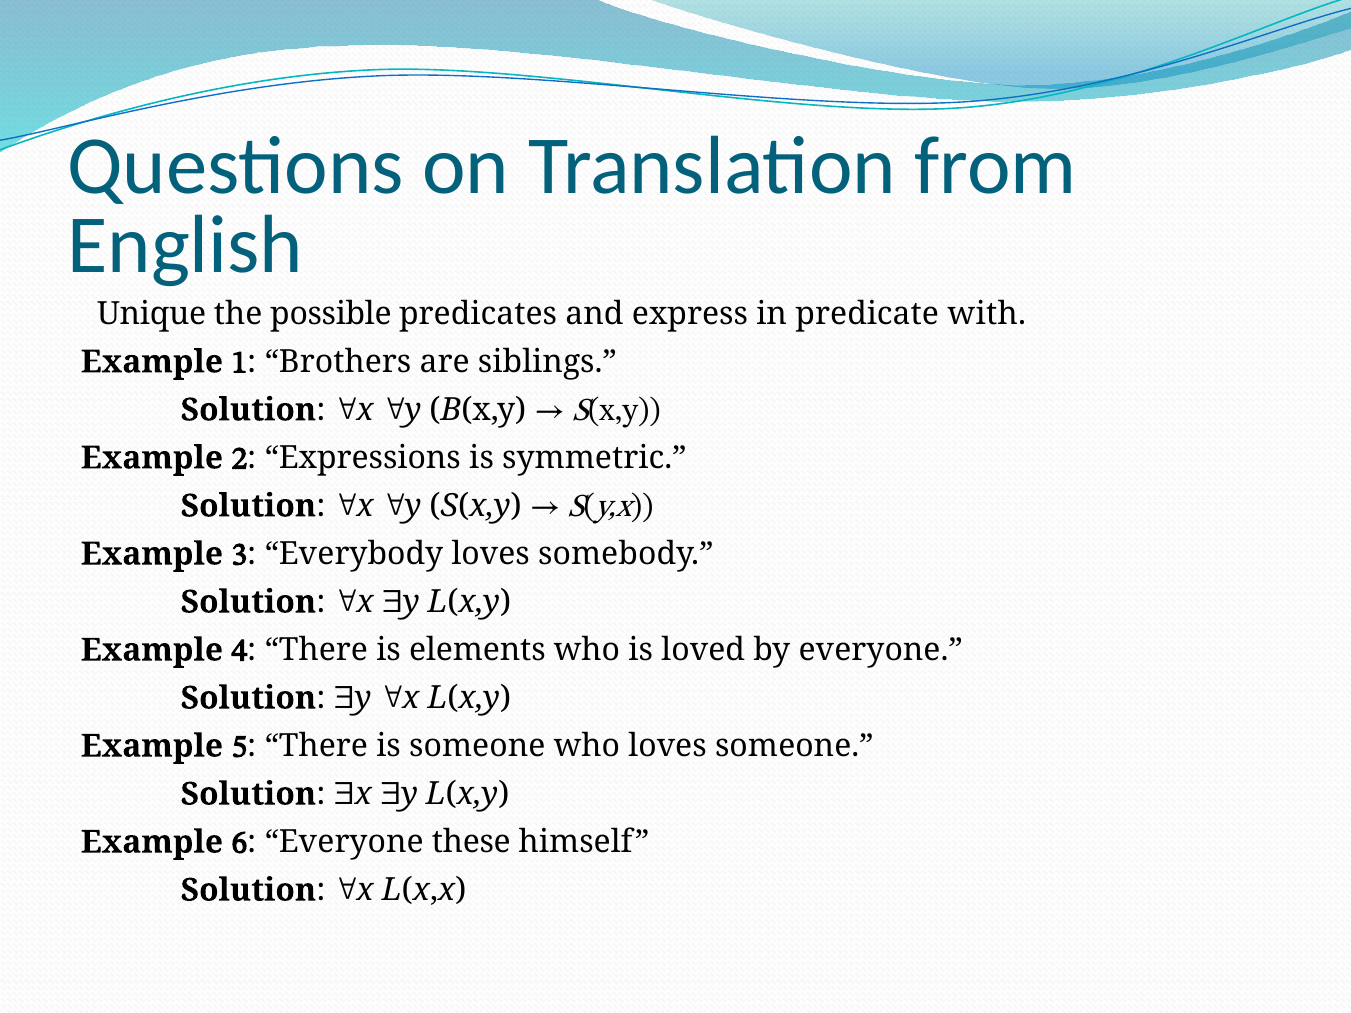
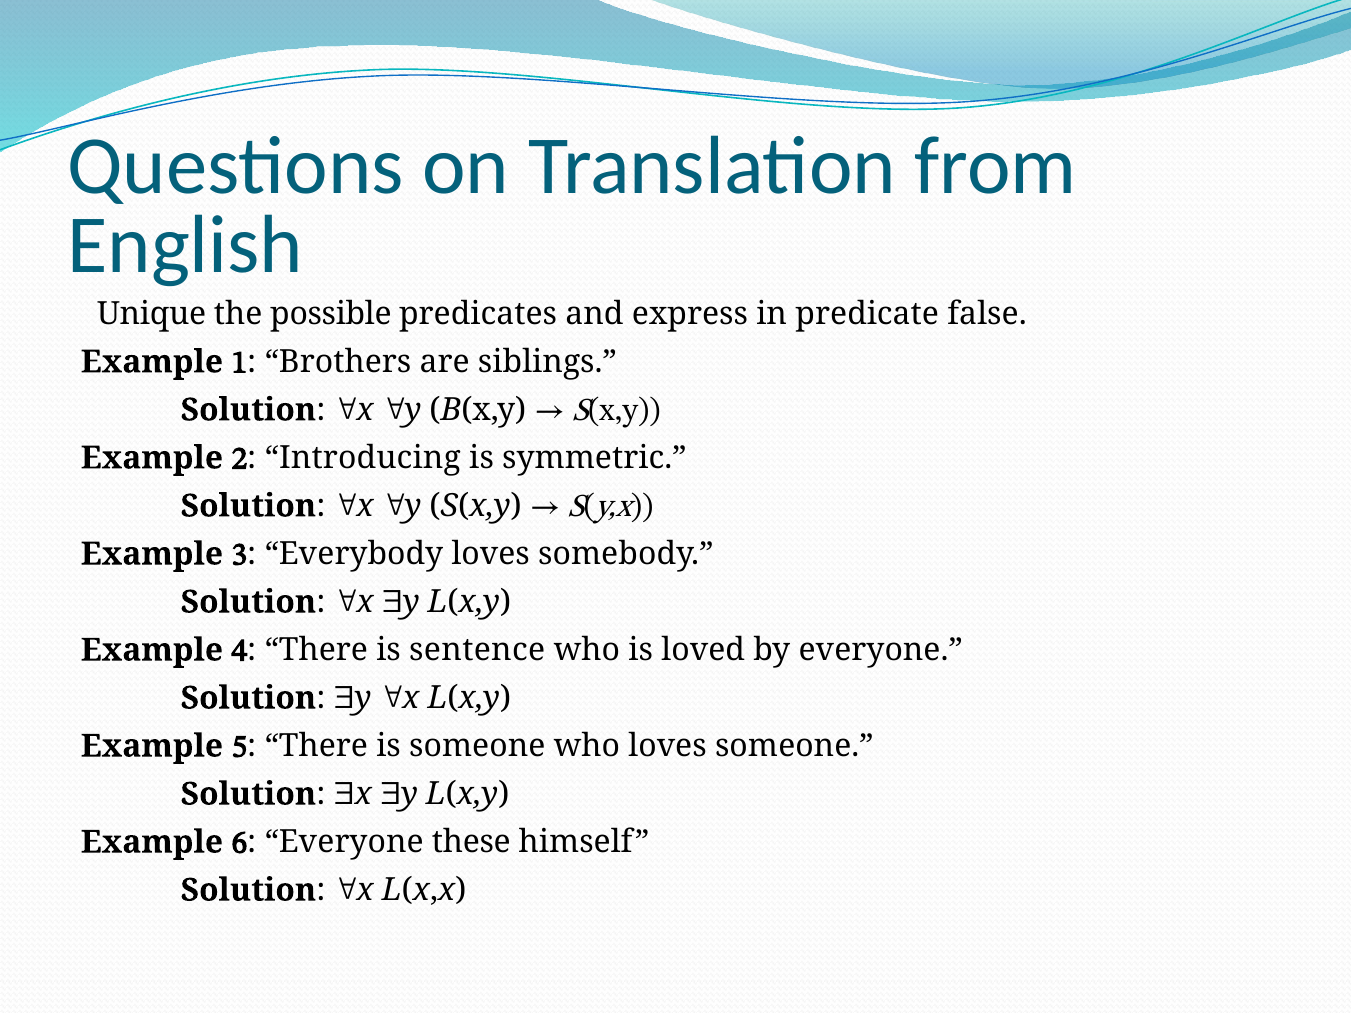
with: with -> false (987, 314)
Expressions: Expressions -> Introducing (363, 458)
elements: elements -> sentence (477, 650)
